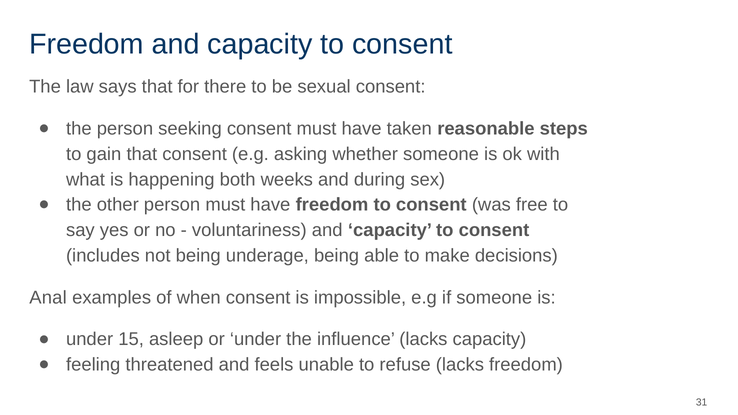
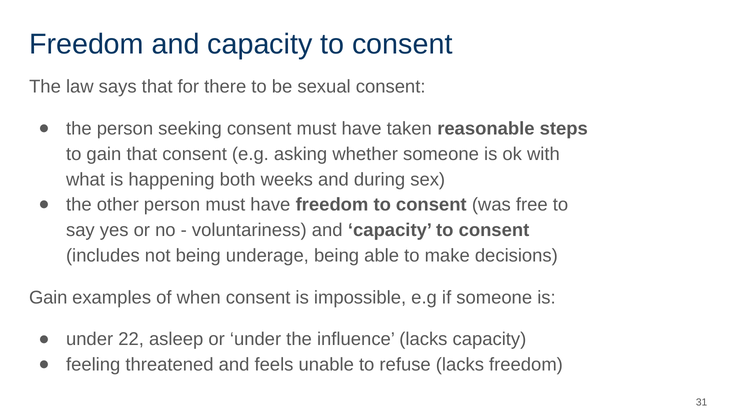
Anal: Anal -> Gain (48, 298)
15: 15 -> 22 (131, 340)
